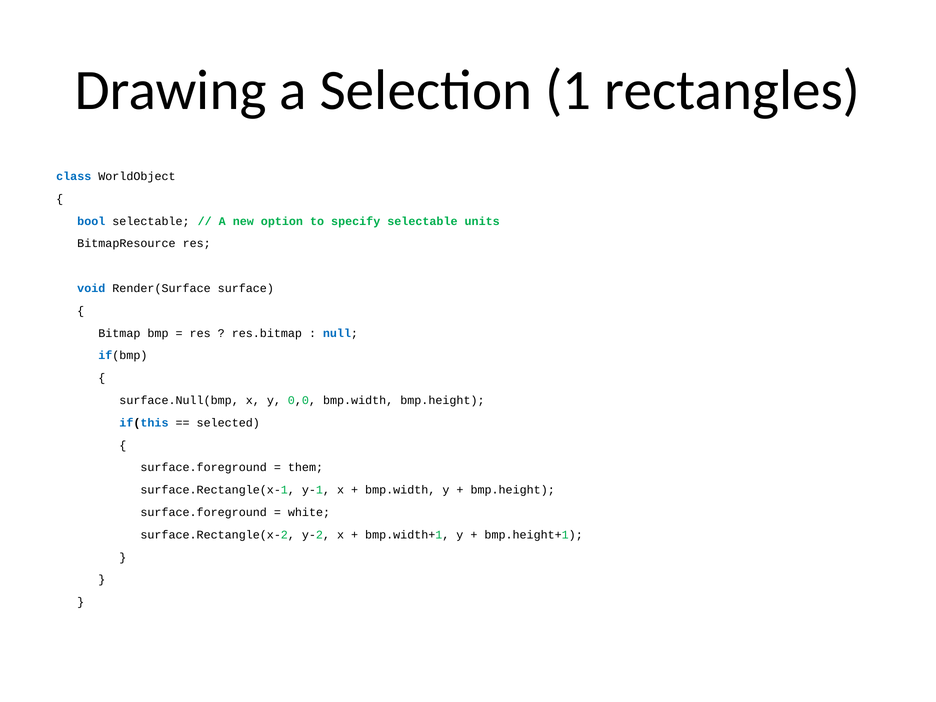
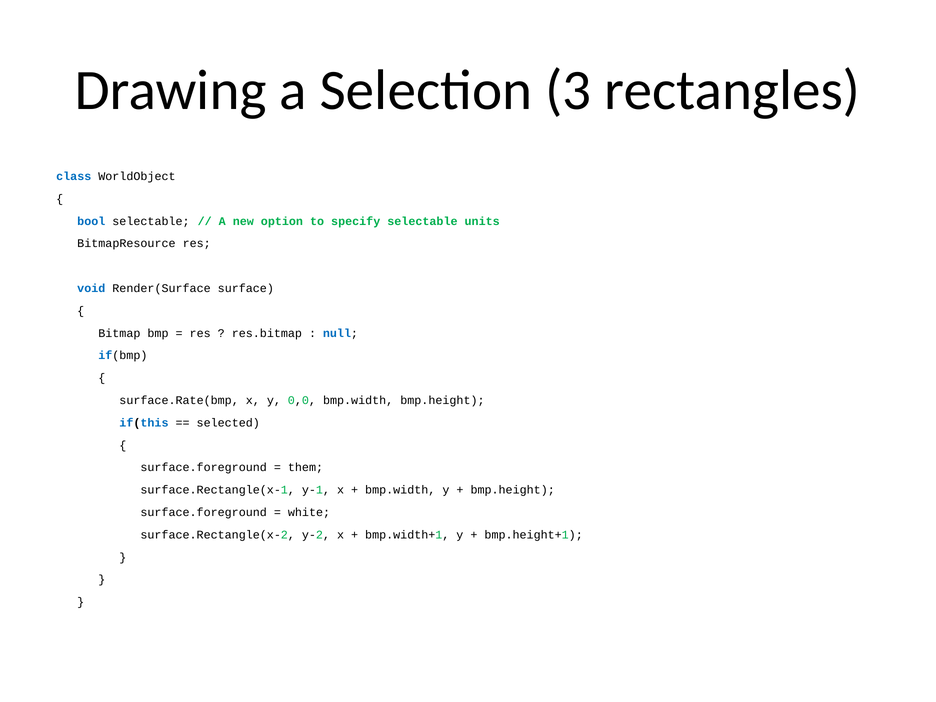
1: 1 -> 3 (568, 91)
surface.Null(bmp: surface.Null(bmp -> surface.Rate(bmp (179, 400)
